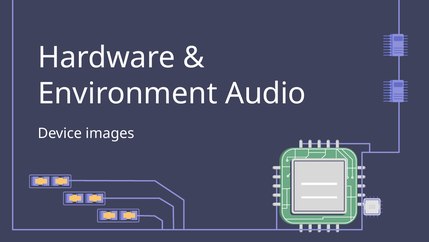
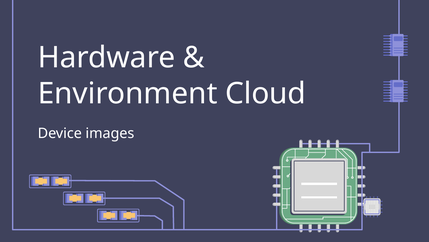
Audio: Audio -> Cloud (266, 93)
